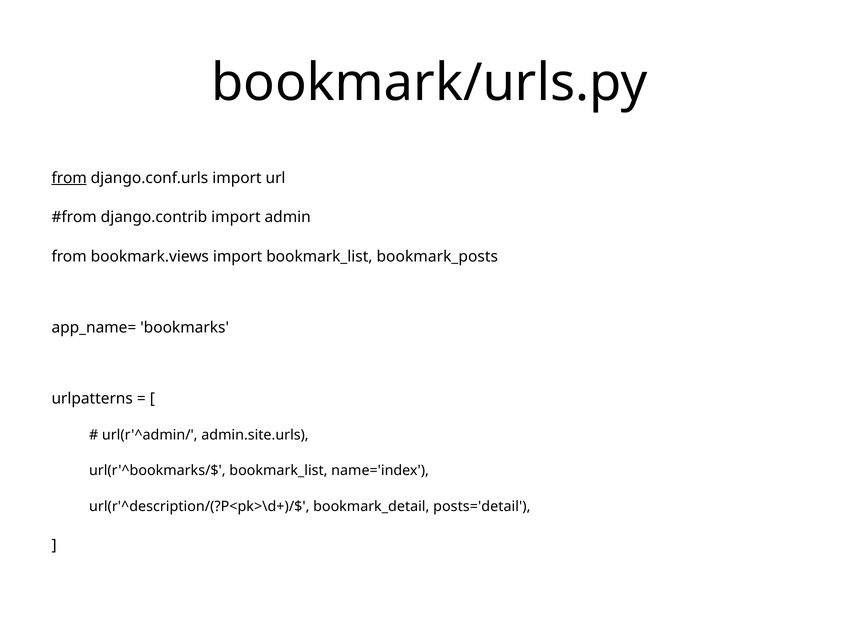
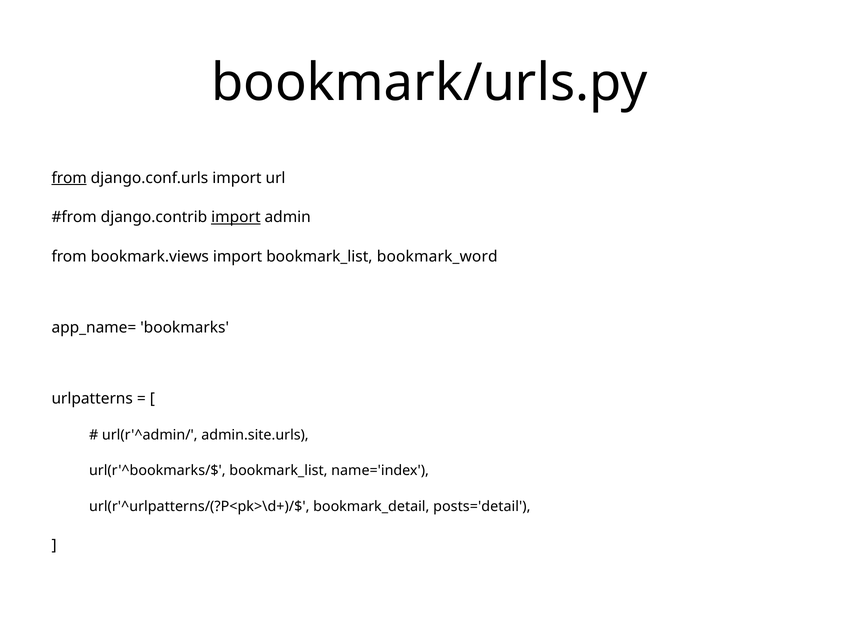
import underline: none -> present (236, 217)
bookmark_posts: bookmark_posts -> bookmark_word (437, 257)
url(r'^description/(?P<pk>\d+)/$: url(r'^description/(?P<pk>\d+)/$ -> url(r'^urlpatterns/(?P<pk>\d+)/$ (199, 507)
